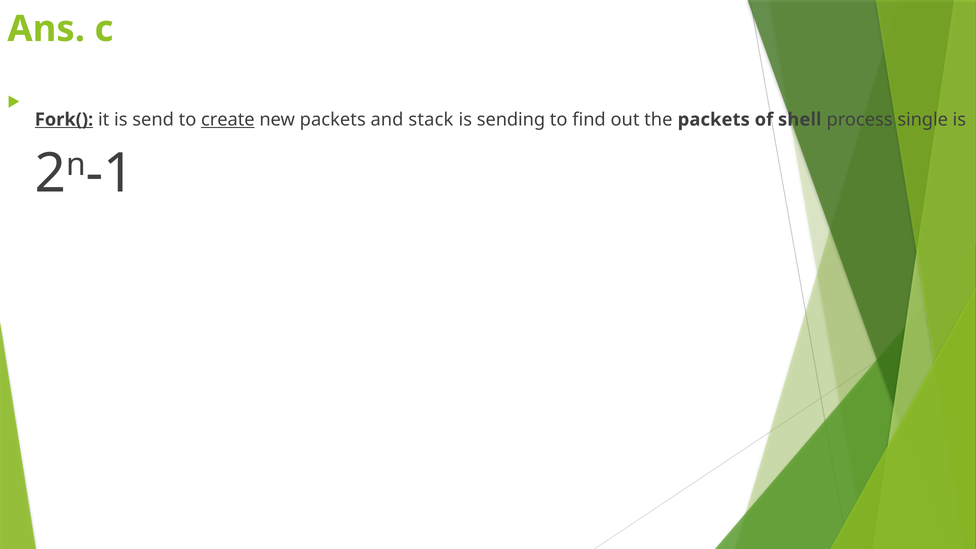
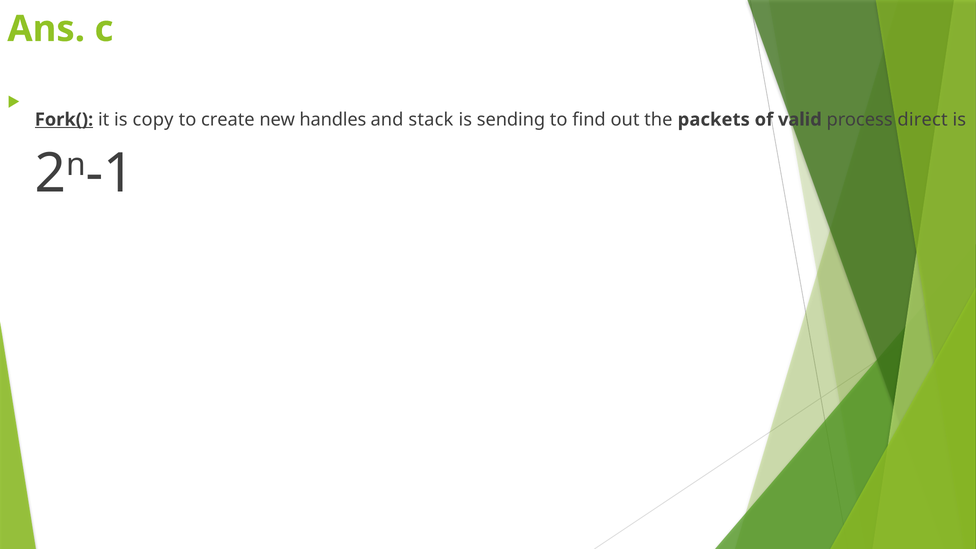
send: send -> copy (153, 120)
create underline: present -> none (228, 120)
new packets: packets -> handles (333, 120)
shell: shell -> valid (800, 120)
single: single -> direct (923, 120)
